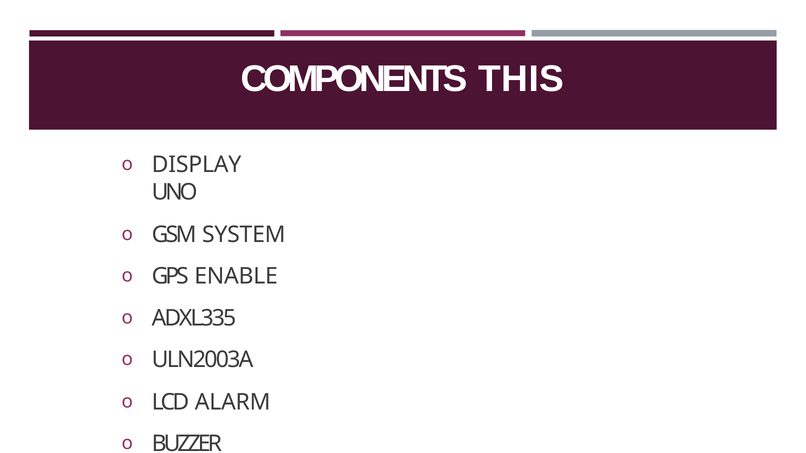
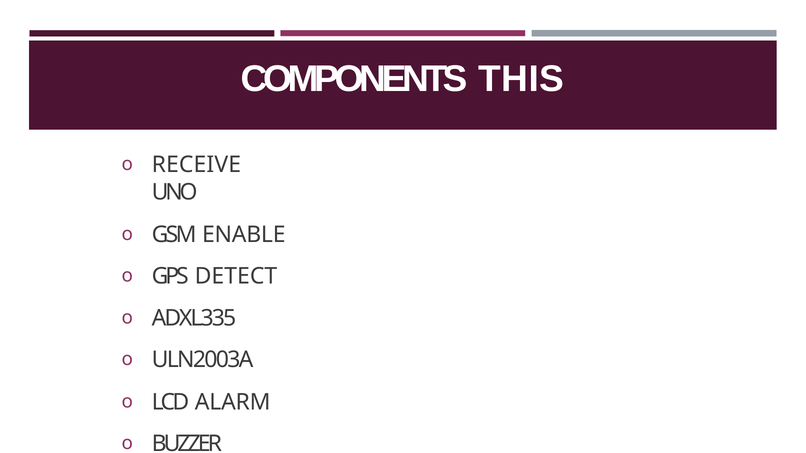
DISPLAY: DISPLAY -> RECEIVE (196, 165)
SYSTEM: SYSTEM -> ENABLE (244, 235)
ENABLE: ENABLE -> DETECT (236, 276)
